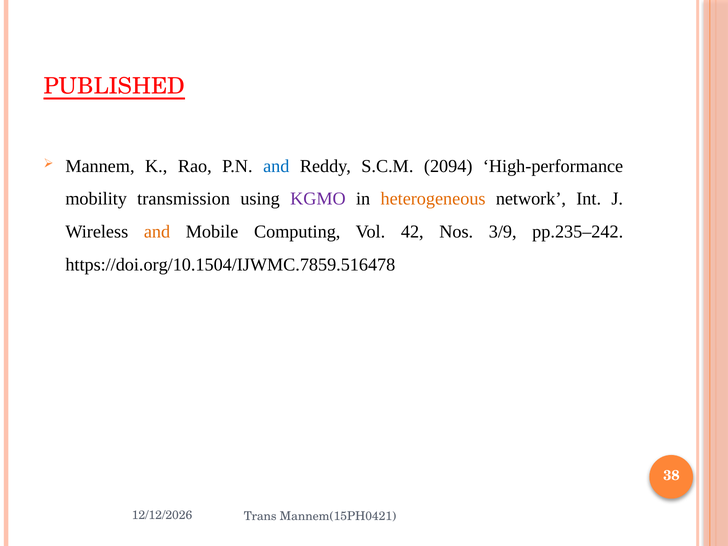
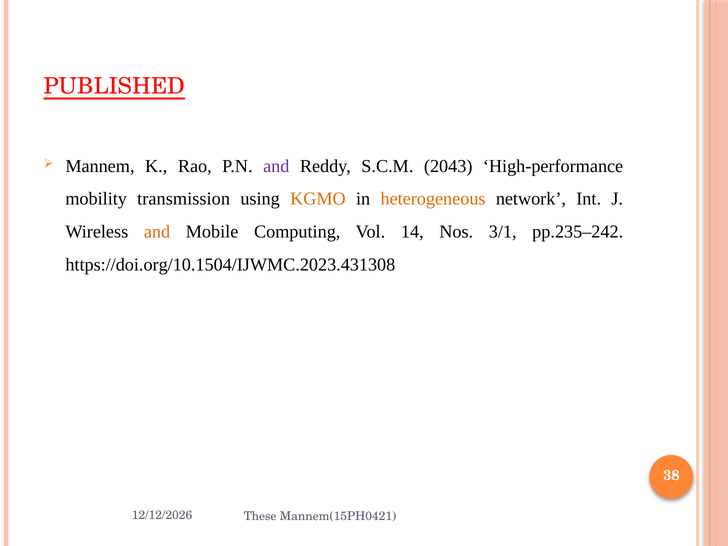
and colour: blue -> purple (276, 166)
2094: 2094 -> 2043 (448, 166)
KGMO colour: purple -> orange (318, 199)
42: 42 -> 14 (412, 232)
3/9: 3/9 -> 3/1 (503, 232)
https://doi.org/10.1504/IJWMC.7859.516478: https://doi.org/10.1504/IJWMC.7859.516478 -> https://doi.org/10.1504/IJWMC.2023.431308 (230, 265)
Trans: Trans -> These (260, 516)
